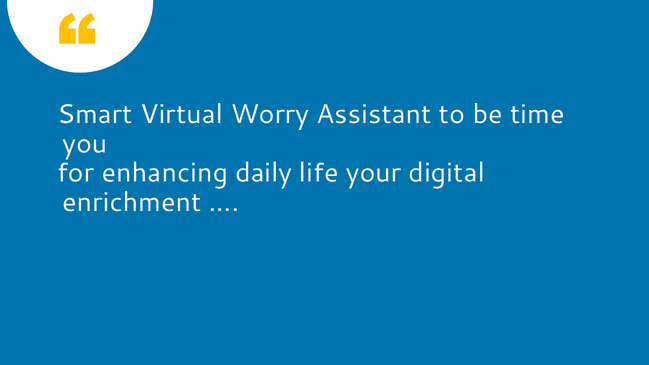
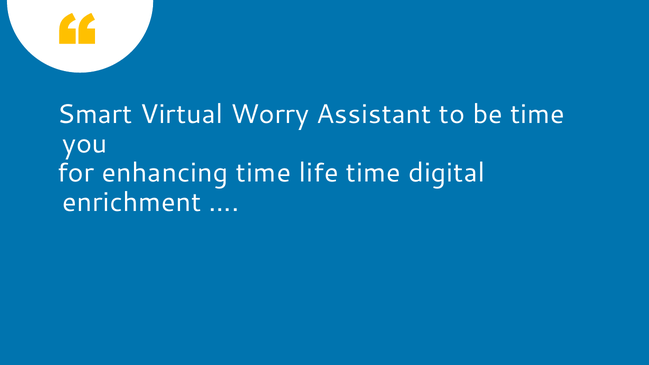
enhancing daily: daily -> time (263, 173)
life your: your -> time (373, 173)
